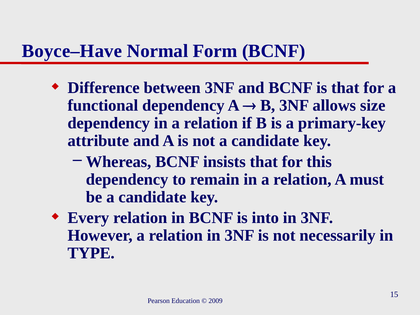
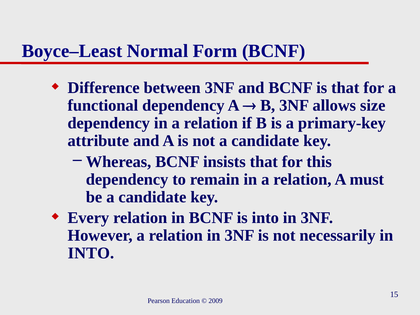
Boyce–Have: Boyce–Have -> Boyce–Least (72, 51)
TYPE: TYPE -> INTO (91, 253)
